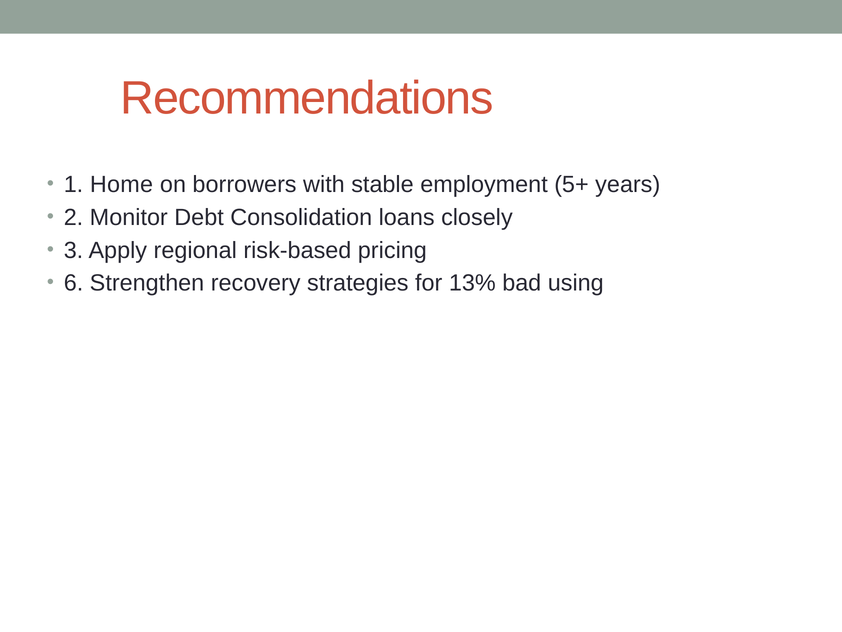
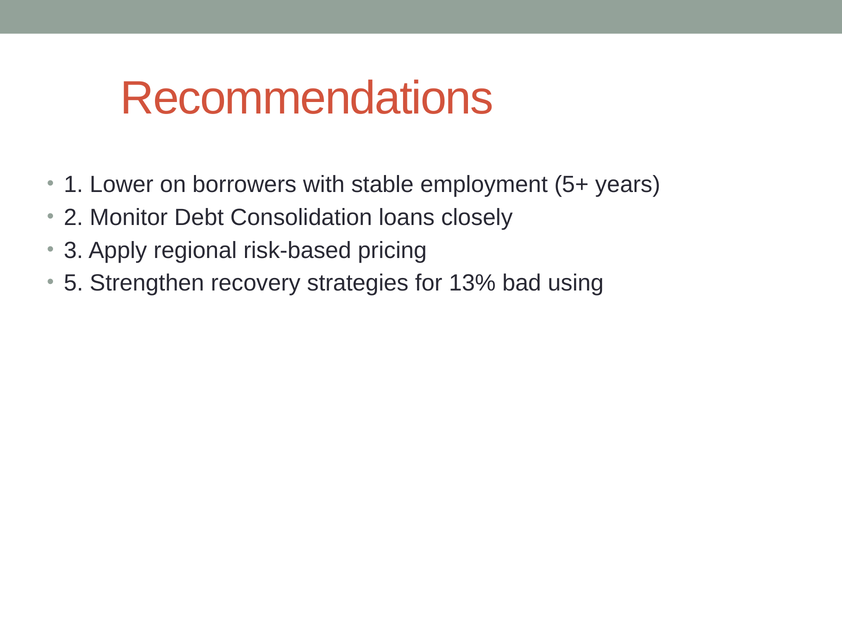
Home: Home -> Lower (122, 185)
6: 6 -> 5 (74, 283)
